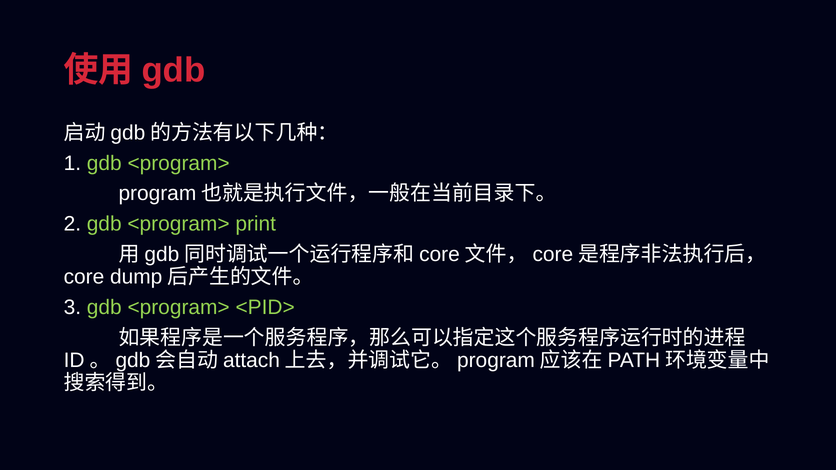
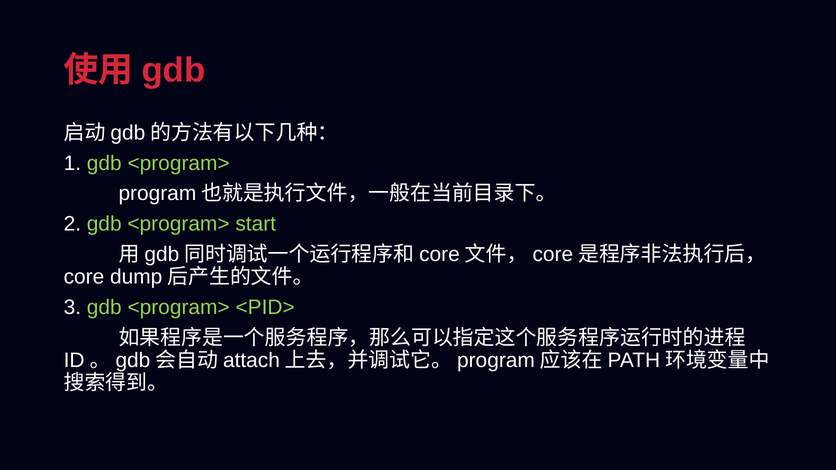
print: print -> start (256, 224)
